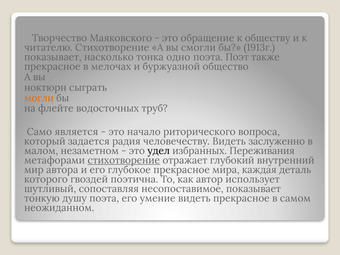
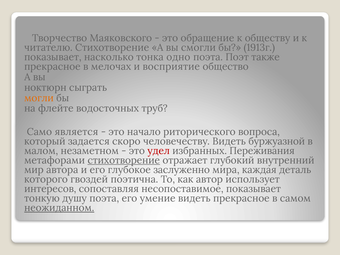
буржуазной: буржуазной -> восприятие (171, 67)
радия: радия -> скоро (126, 141)
заслуженно: заслуженно -> буржуазной (277, 141)
удел colour: black -> red (159, 151)
глубокое прекрасное: прекрасное -> заслуженно (182, 170)
шутливый: шутливый -> интересов (50, 189)
неожиданном underline: none -> present (59, 208)
